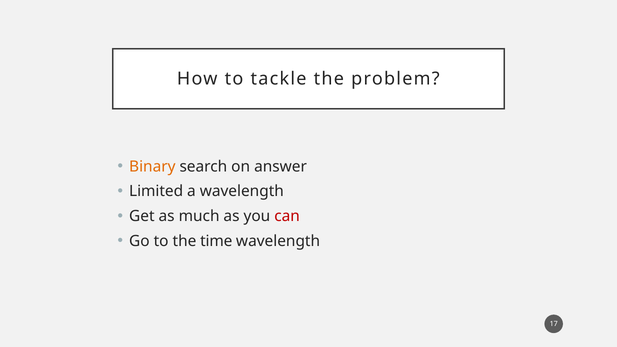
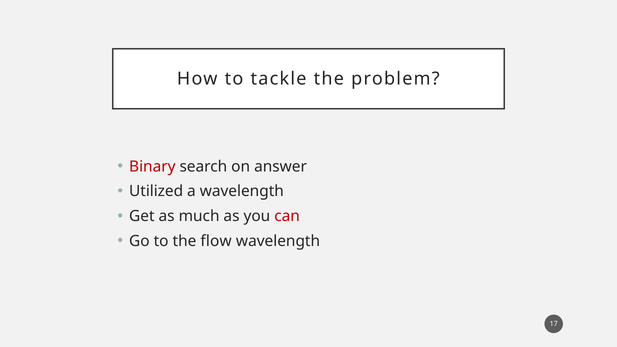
Binary colour: orange -> red (152, 166)
Limited: Limited -> Utilized (156, 191)
time: time -> flow (216, 241)
